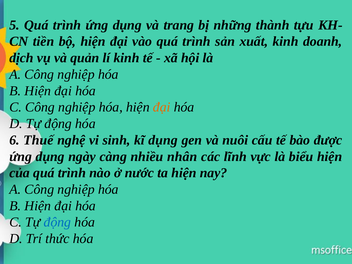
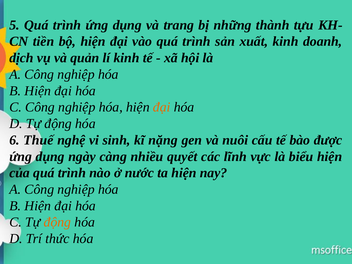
kĩ dụng: dụng -> nặng (163, 140)
nhân: nhân -> quyết (182, 156)
động colour: blue -> orange (57, 222)
